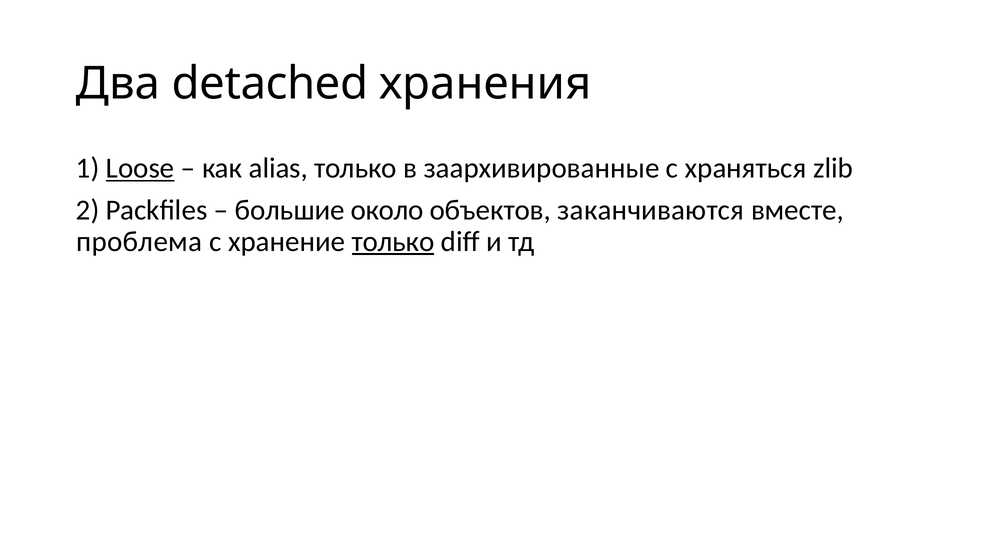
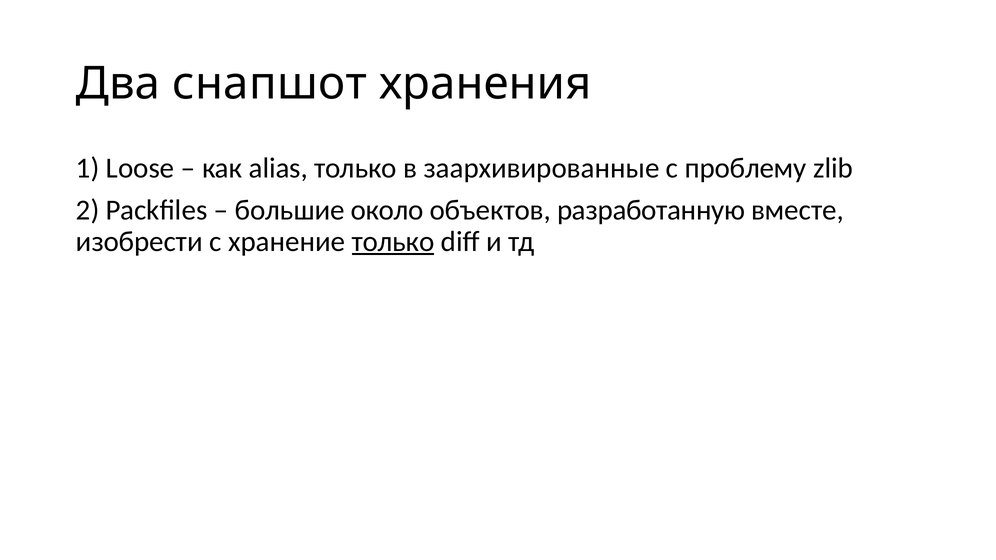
detached: detached -> снапшот (270, 84)
Loose underline: present -> none (140, 168)
храняться: храняться -> проблему (746, 168)
заканчиваются: заканчиваются -> разработанную (651, 210)
проблема: проблема -> изобрести (139, 242)
